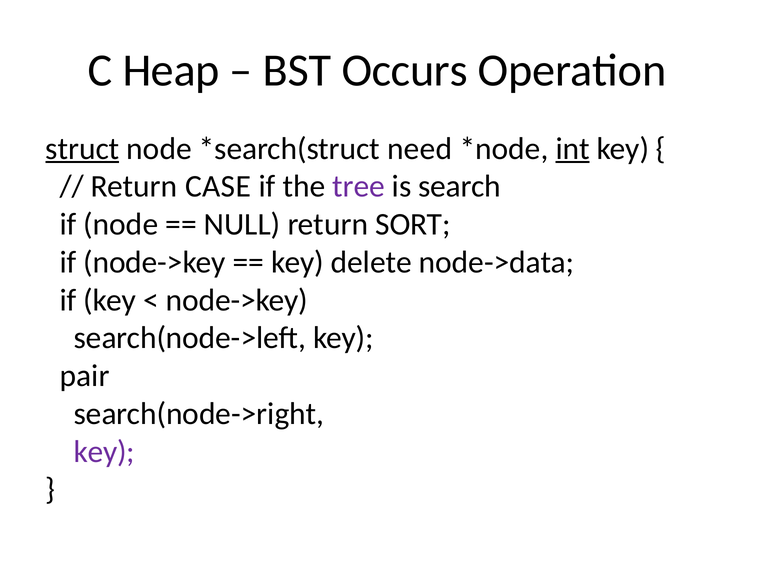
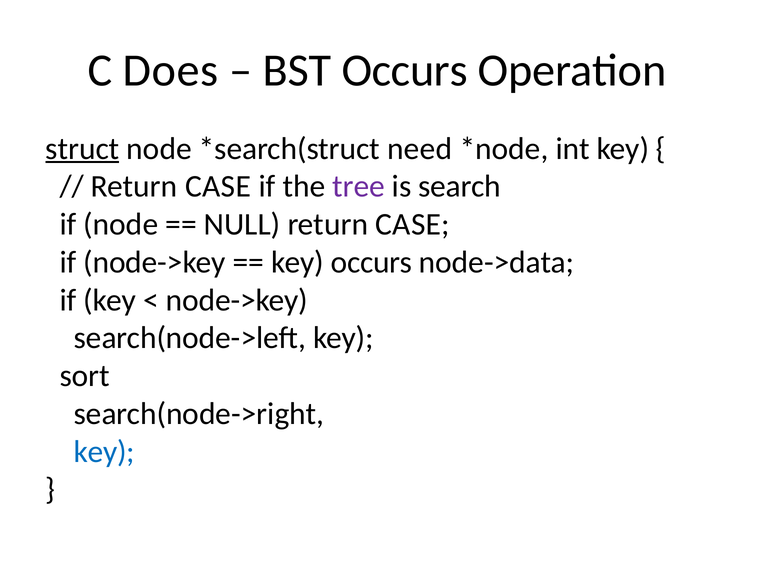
Heap: Heap -> Does (171, 70)
int underline: present -> none (573, 149)
NULL return SORT: SORT -> CASE (413, 224)
key delete: delete -> occurs (371, 262)
pair: pair -> sort (85, 376)
key colour: purple -> blue (104, 451)
